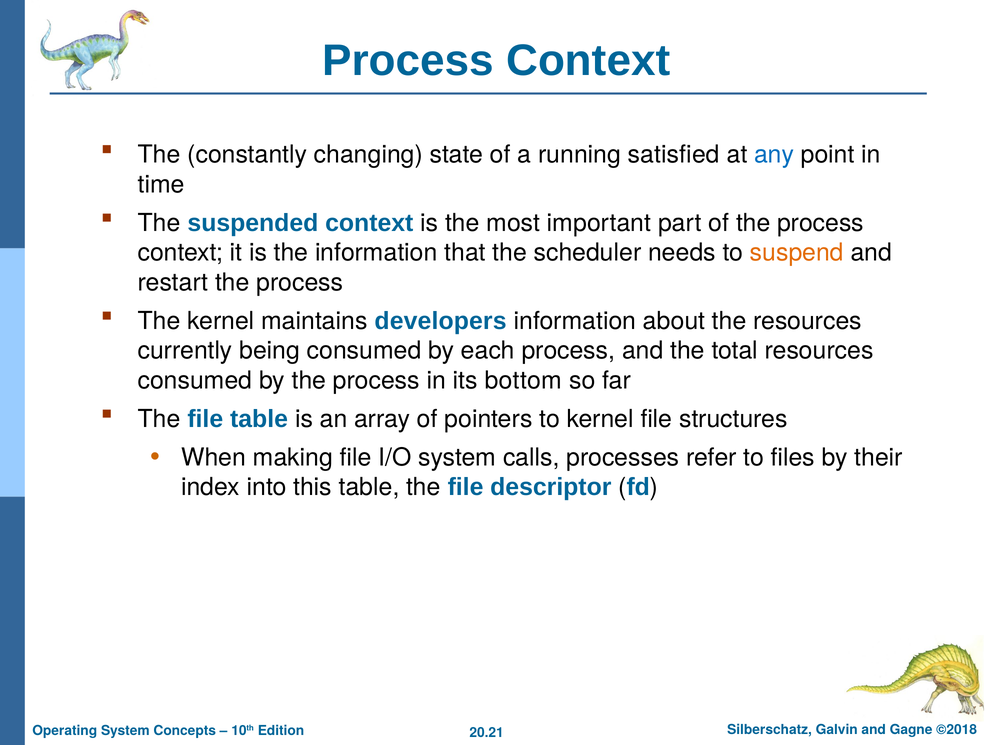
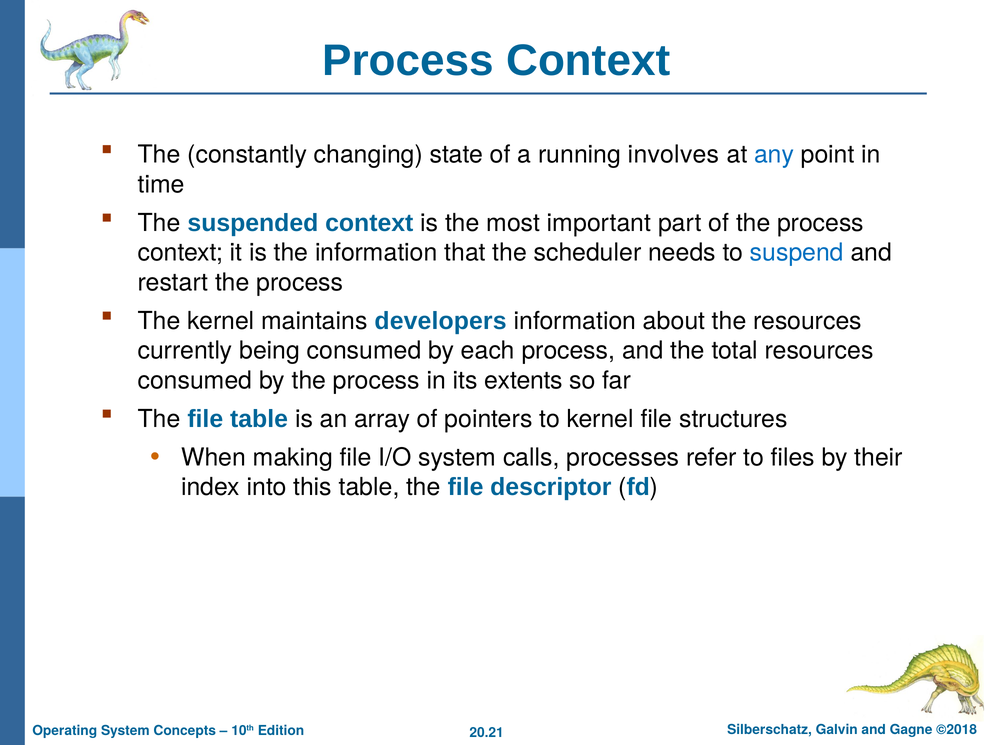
satisfied: satisfied -> involves (674, 155)
suspend colour: orange -> blue (797, 253)
bottom: bottom -> extents (524, 380)
